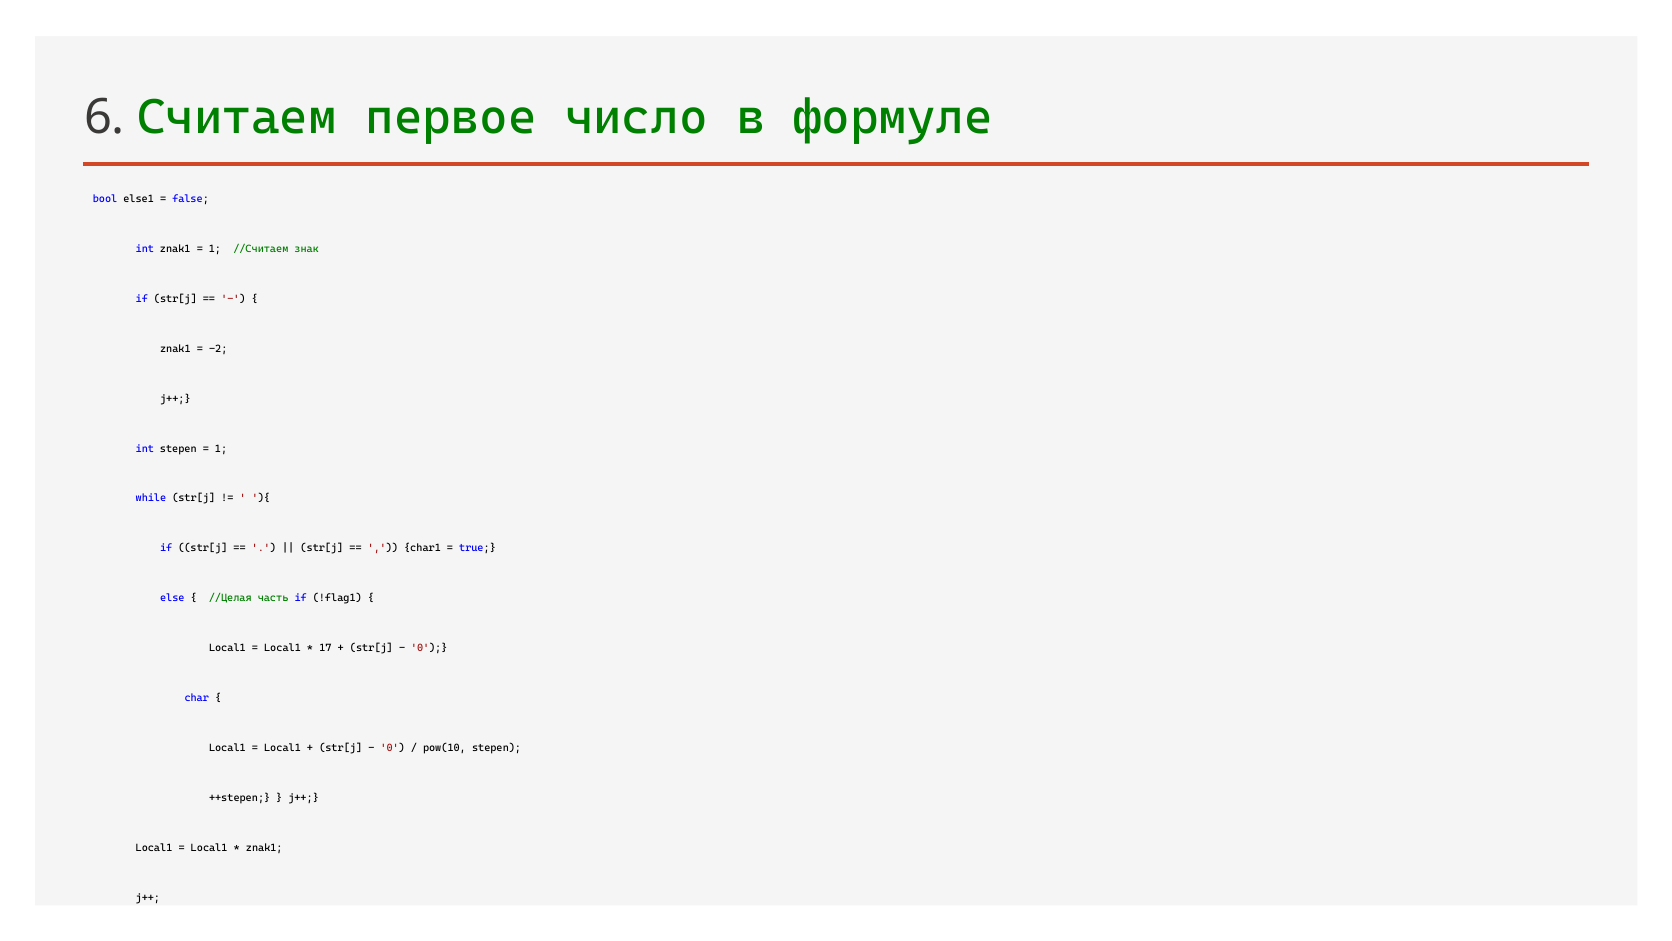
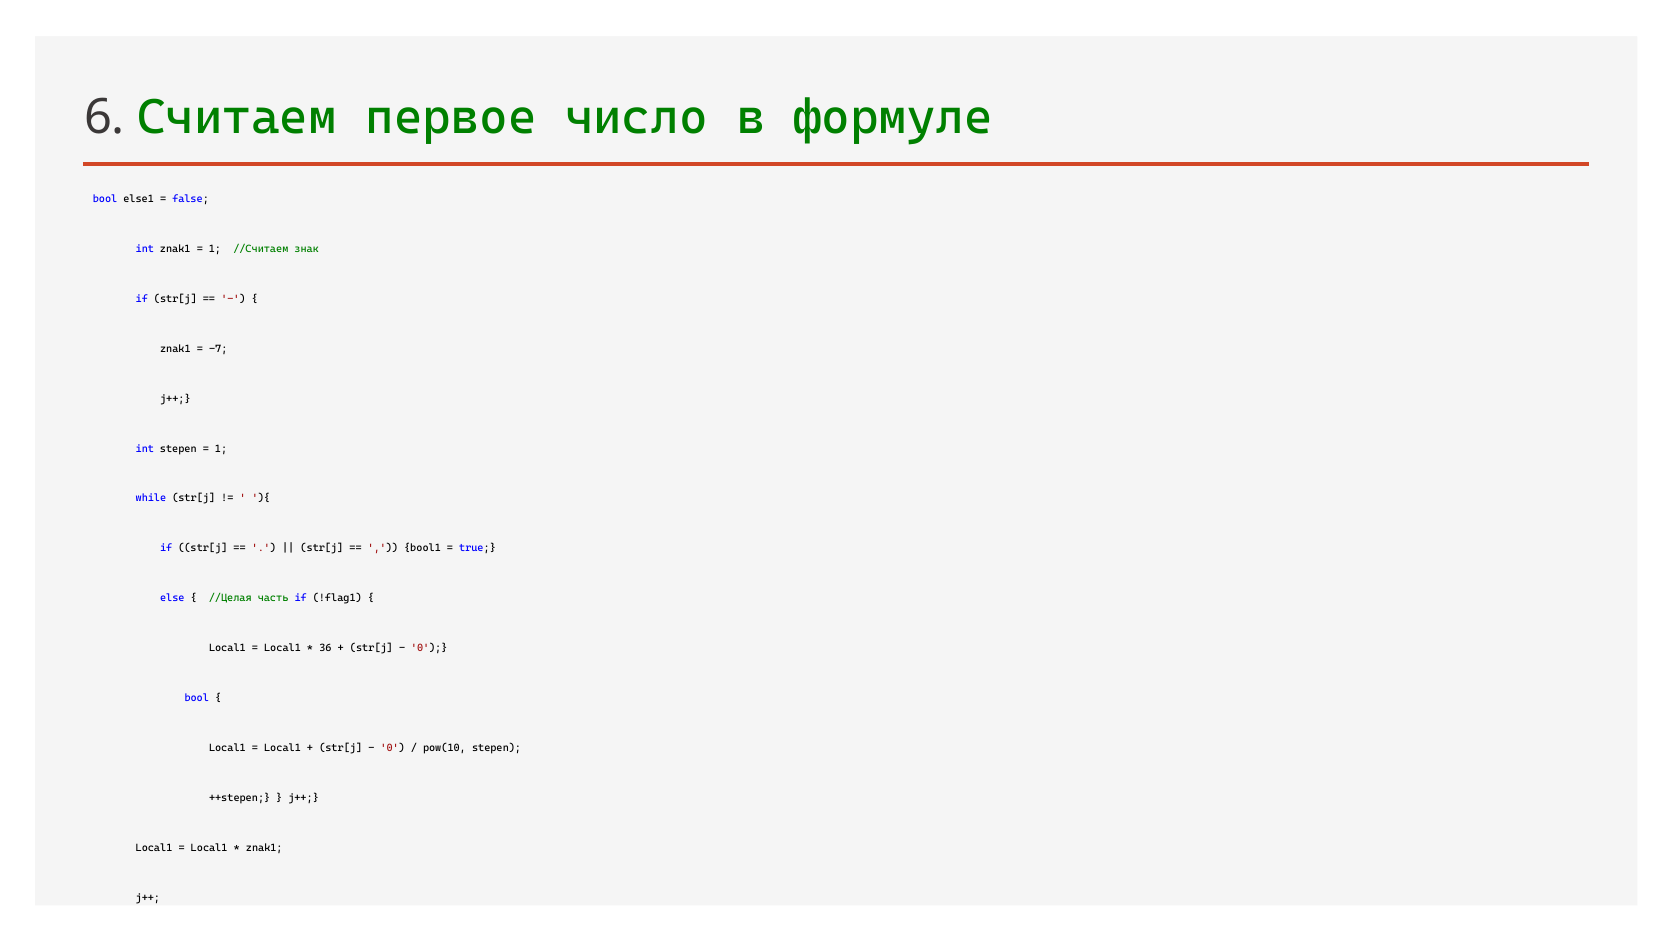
-2: -2 -> -7 (218, 349)
char1: char1 -> bool1 (422, 548)
17: 17 -> 36 (325, 648)
char: char -> bool (197, 698)
